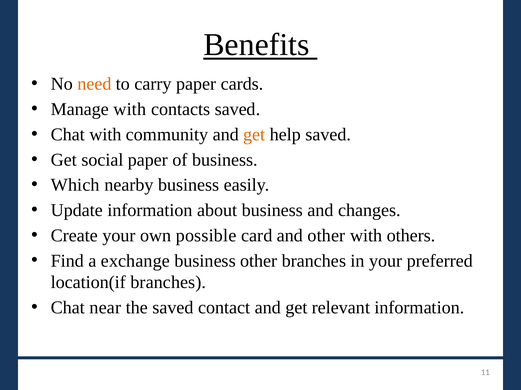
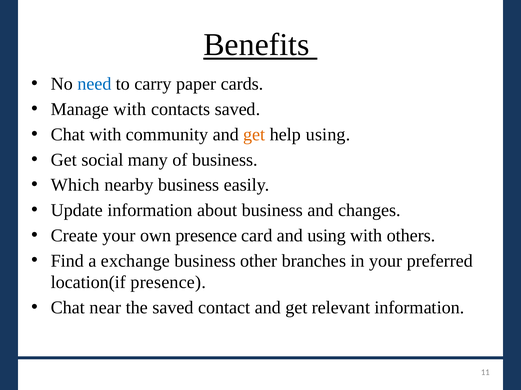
need colour: orange -> blue (94, 84)
help saved: saved -> using (328, 135)
social paper: paper -> many (148, 160)
own possible: possible -> presence (206, 236)
and other: other -> using (327, 236)
location(if branches: branches -> presence (168, 283)
